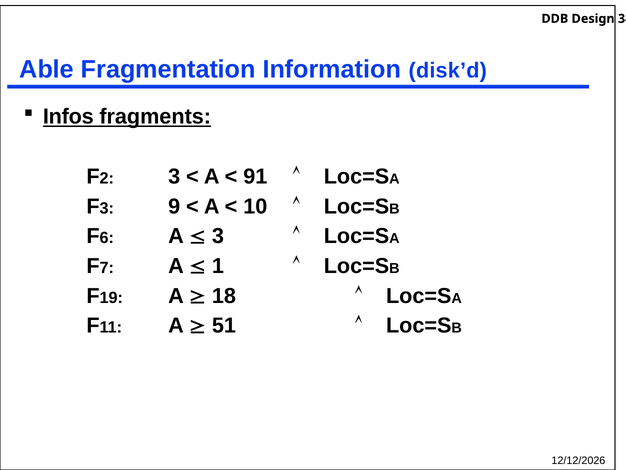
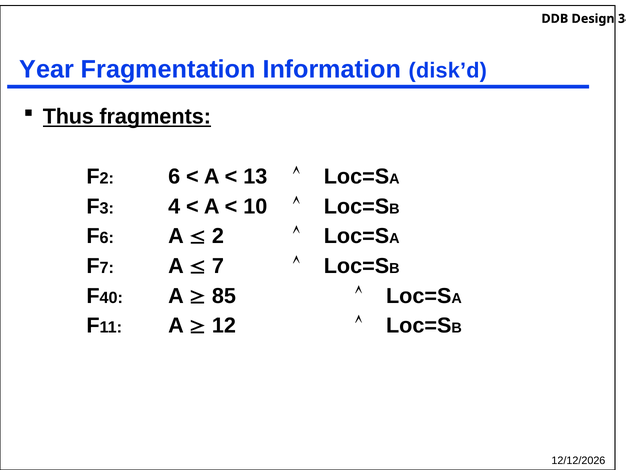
Able: Able -> Year (47, 69)
Infos: Infos -> Thus (68, 117)
3: 3 -> 6 (174, 176)
91: 91 -> 13 (255, 176)
9: 9 -> 4 (174, 206)
3: 3 -> 2 (218, 236)
1: 1 -> 7 (218, 266)
19: 19 -> 40 (111, 297)
18: 18 -> 85 (224, 296)
51: 51 -> 12 (224, 325)
